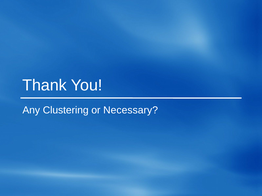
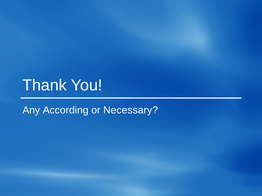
Clustering: Clustering -> According (66, 110)
